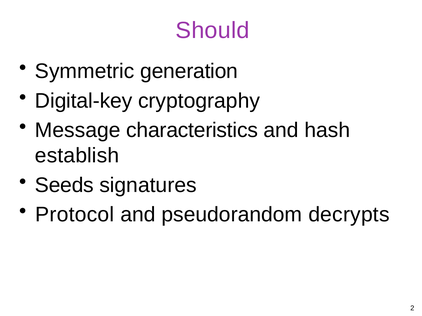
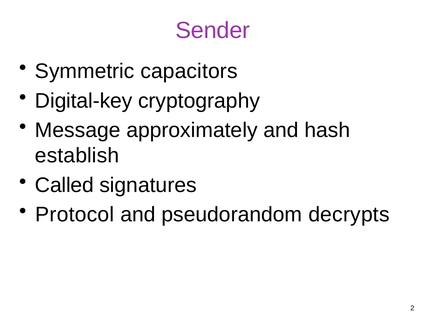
Should: Should -> Sender (213, 30)
generation: generation -> capacitors (189, 71)
characteristics: characteristics -> approximately (192, 131)
Seeds: Seeds -> Called (64, 185)
